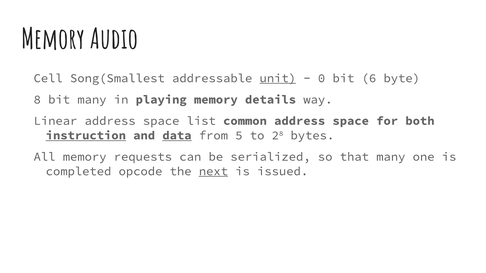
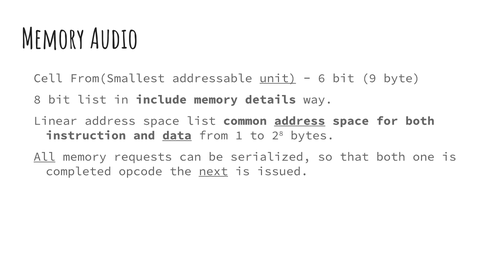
Song(Smallest: Song(Smallest -> From(Smallest (117, 78)
0: 0 -> 6 (322, 78)
6: 6 -> 9 (369, 78)
bit many: many -> list (92, 100)
playing: playing -> include (161, 100)
address underline: none -> present (300, 121)
instruction underline: present -> none (86, 136)
5: 5 -> 1 (239, 136)
All underline: none -> present (45, 157)
that many: many -> both (391, 157)
